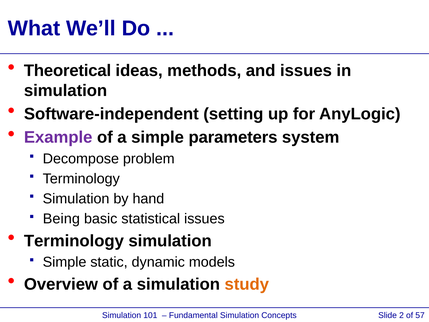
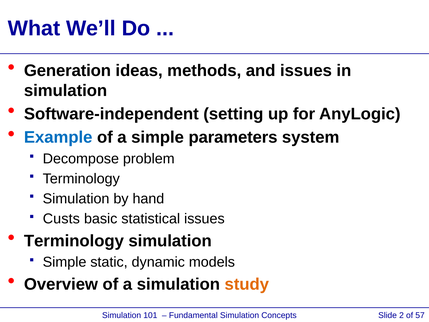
Theoretical: Theoretical -> Generation (67, 71)
Example colour: purple -> blue (58, 137)
Being: Being -> Custs (61, 219)
